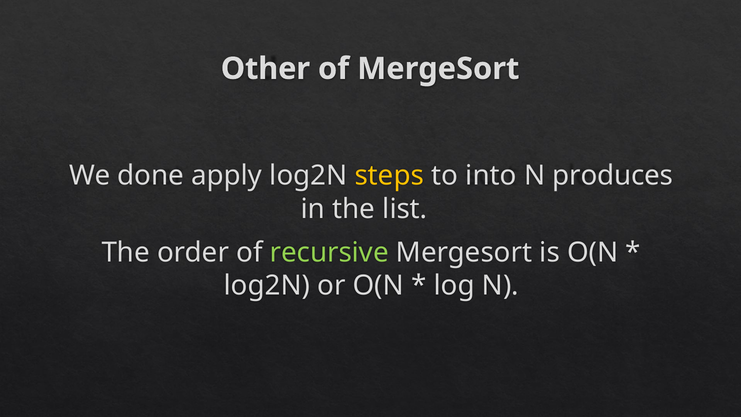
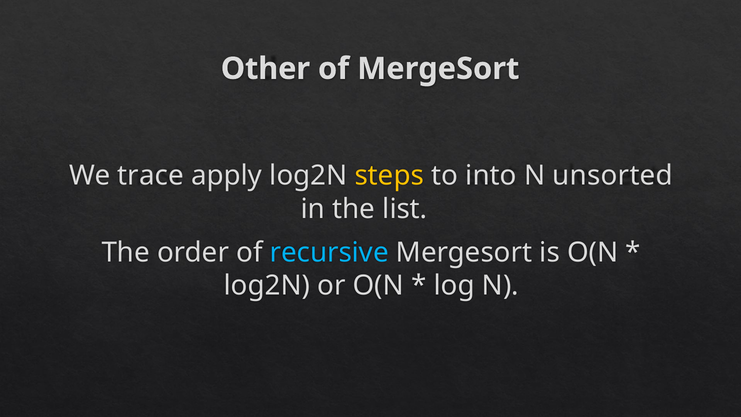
done: done -> trace (151, 175)
produces: produces -> unsorted (613, 175)
recursive colour: light green -> light blue (329, 252)
